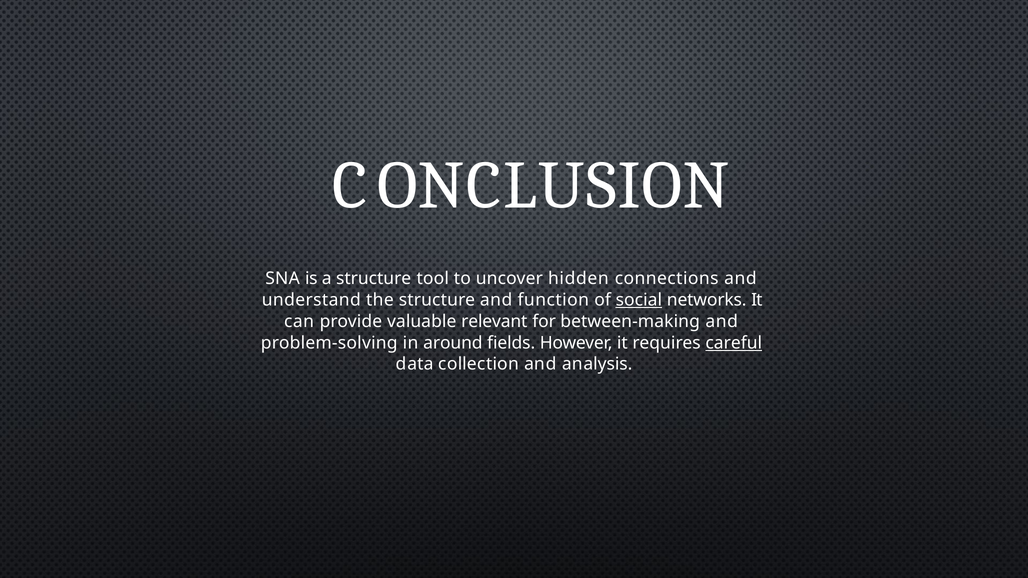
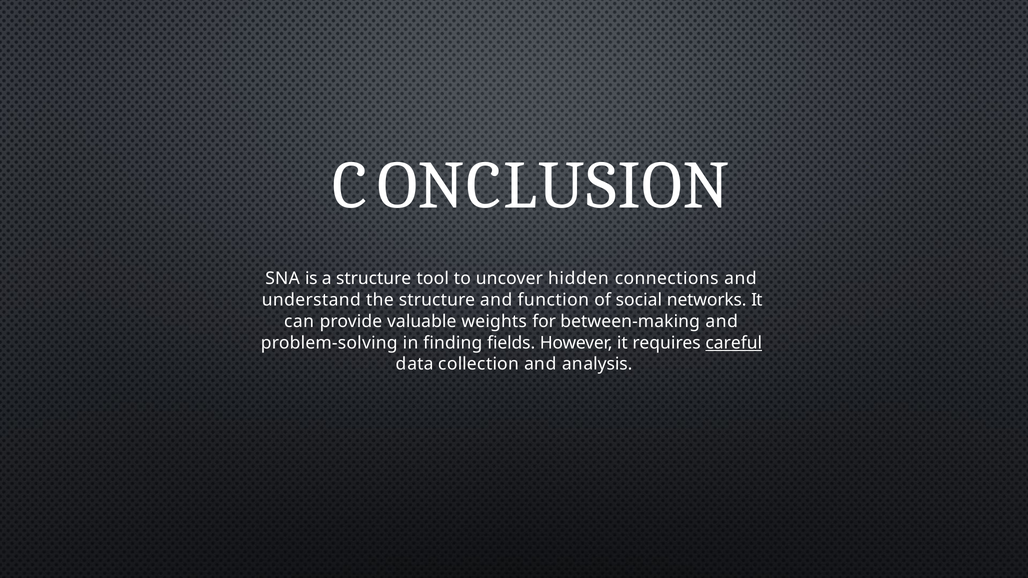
social underline: present -> none (639, 300)
relevant: relevant -> weights (494, 322)
around: around -> finding (453, 343)
